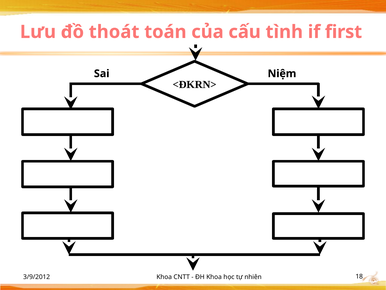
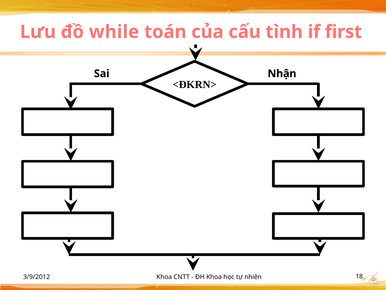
thoát: thoát -> while (114, 32)
Niệm: Niệm -> Nhận (282, 73)
